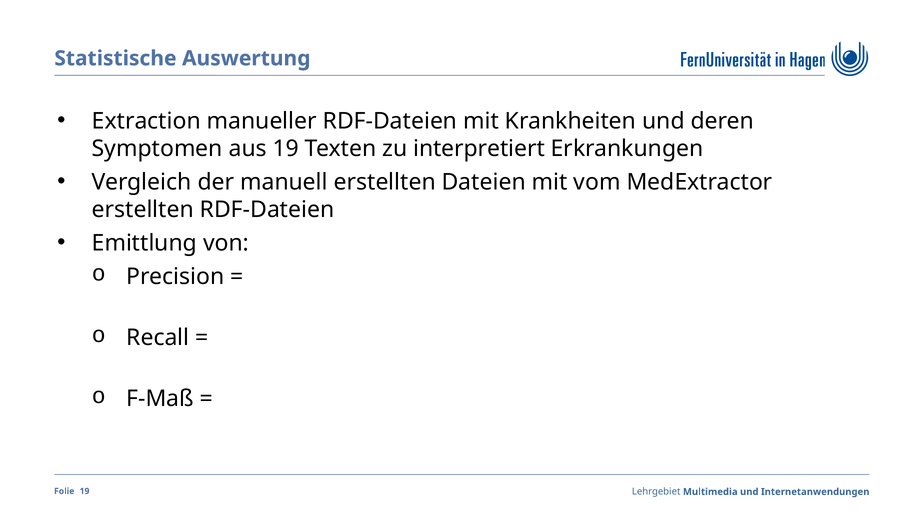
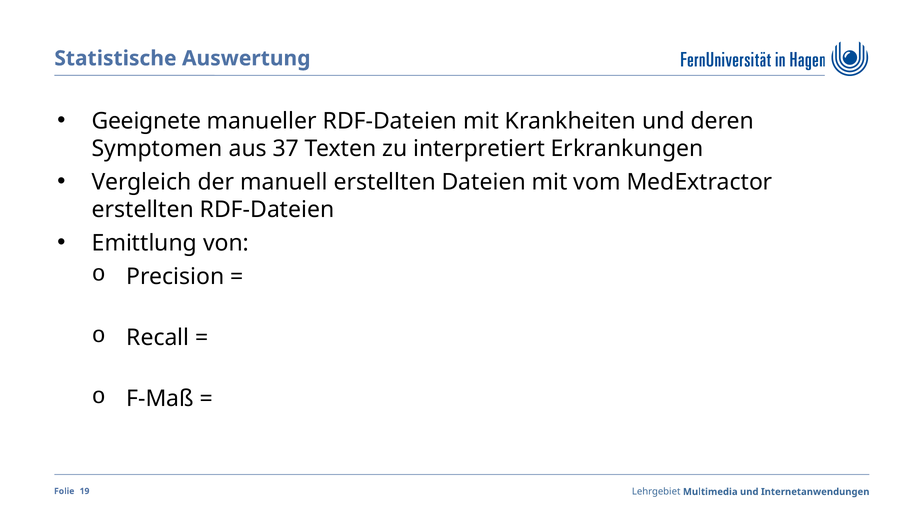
Extraction: Extraction -> Geeignete (146, 121)
aus 19: 19 -> 37 (286, 149)
